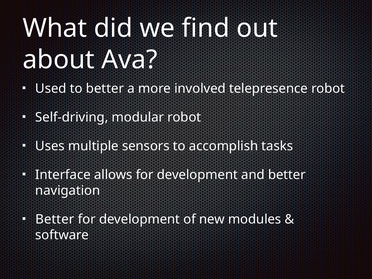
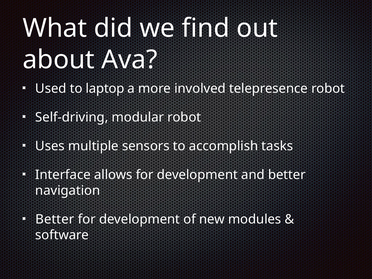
to better: better -> laptop (105, 89)
